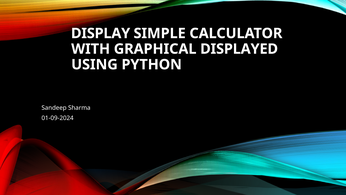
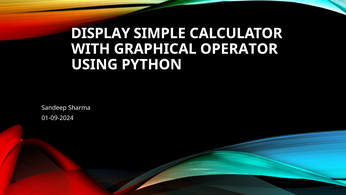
DISPLAYED: DISPLAYED -> OPERATOR (239, 49)
